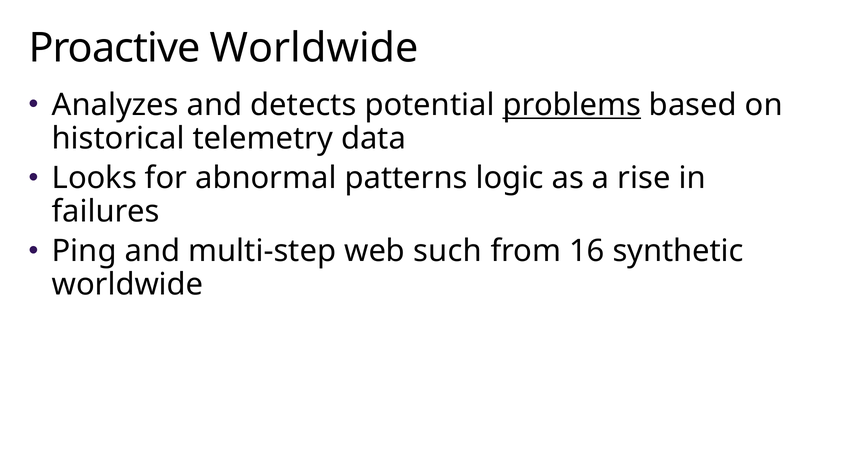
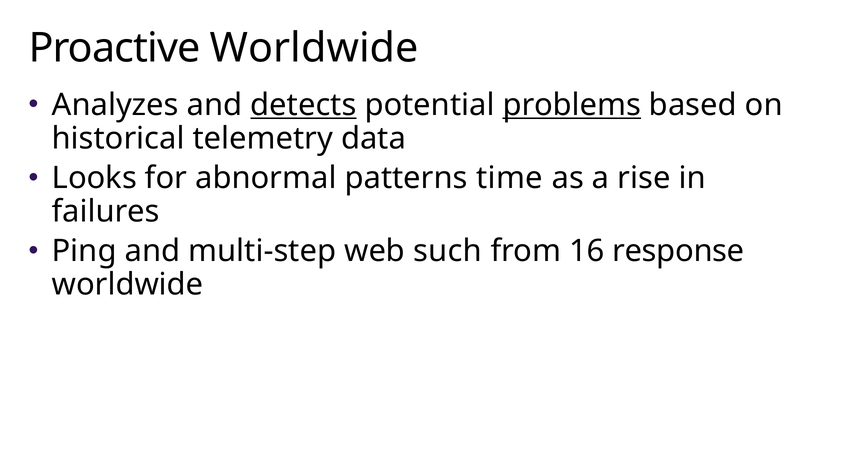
detects underline: none -> present (303, 105)
logic: logic -> time (510, 178)
synthetic: synthetic -> response (678, 251)
